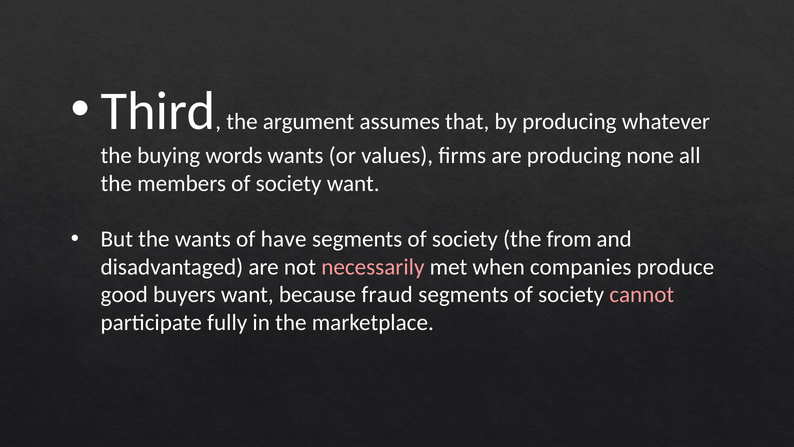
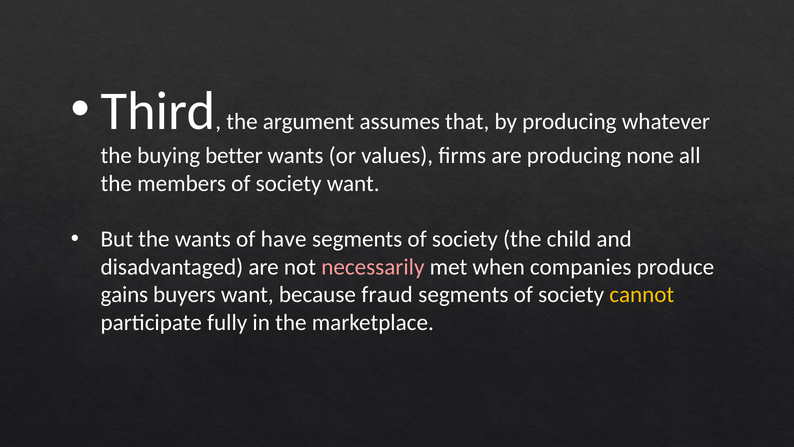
words: words -> better (234, 156)
from: from -> child (569, 239)
good: good -> gains (124, 295)
cannot colour: pink -> yellow (642, 295)
